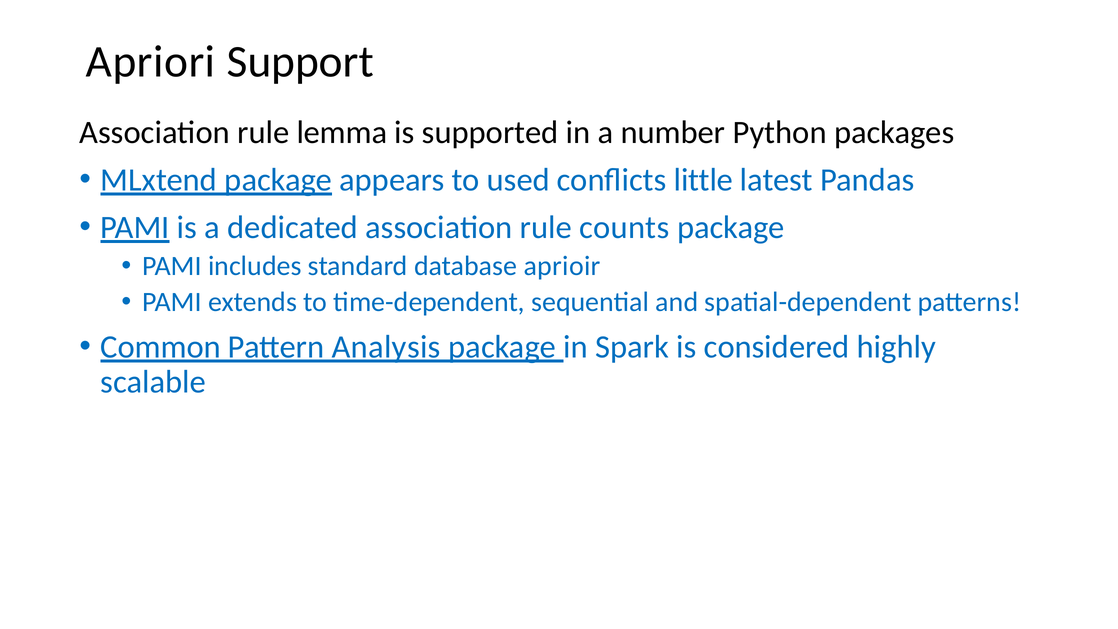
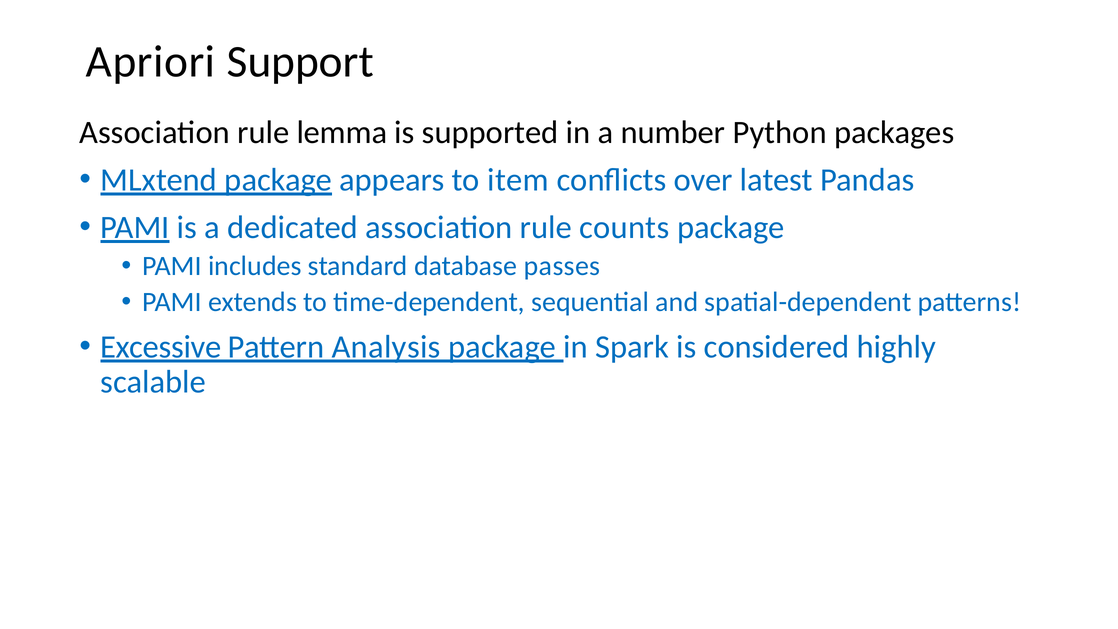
used: used -> item (518, 180)
little: little -> over (703, 180)
aprioir: aprioir -> passes (562, 266)
Common: Common -> Excessive (161, 347)
